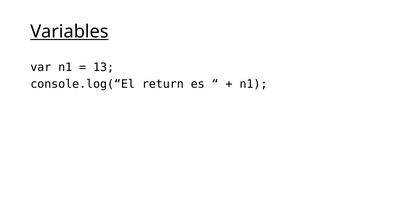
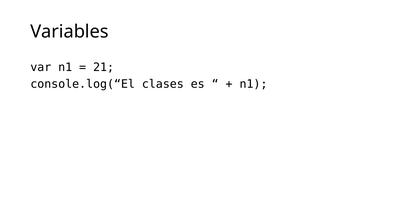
Variables underline: present -> none (69, 32)
13: 13 -> 21 (104, 67)
return: return -> clases (163, 84)
